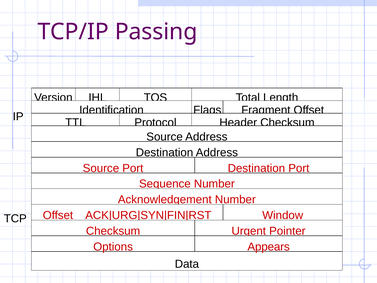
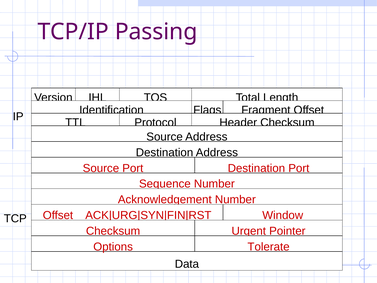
Appears: Appears -> Tolerate (269, 247)
